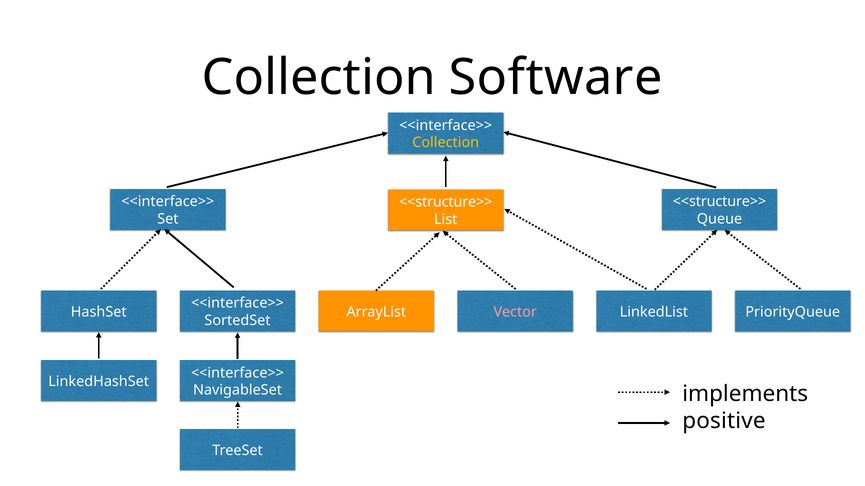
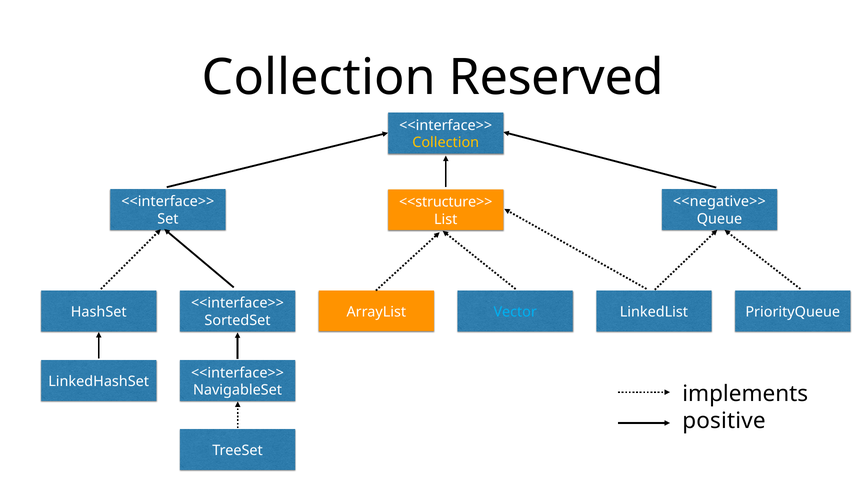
Software: Software -> Reserved (556, 78)
<<structure>>: <<structure>> -> <<negative>> (719, 202)
Vector colour: pink -> light blue (515, 312)
